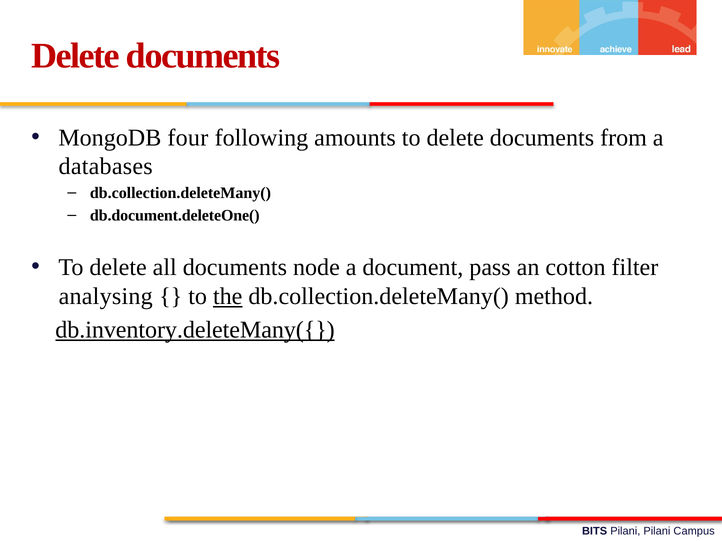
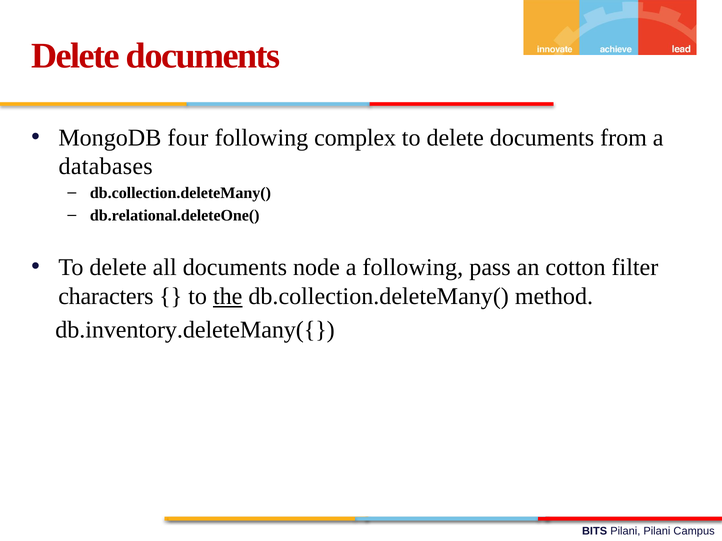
amounts: amounts -> complex (355, 138)
db.document.deleteOne(: db.document.deleteOne( -> db.relational.deleteOne( (175, 216)
a document: document -> following (413, 268)
analysing: analysing -> characters (106, 297)
db.inventory.deleteMany({ underline: present -> none (195, 330)
